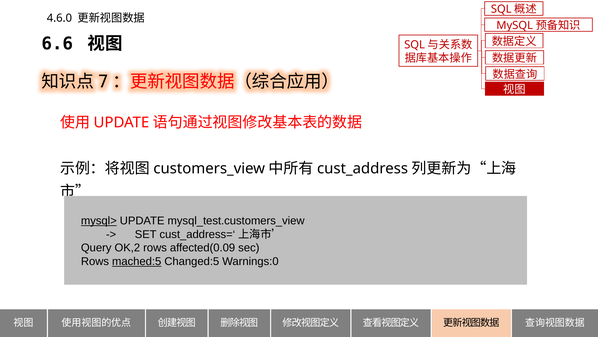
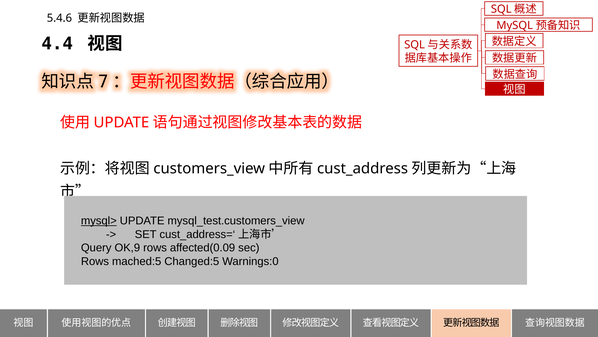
4.6.0: 4.6.0 -> 5.4.6 (59, 18)
6.6: 6.6 -> 4.4 (57, 44)
OK,2: OK,2 -> OK,9 (127, 247)
mached:5 underline: present -> none (137, 261)
